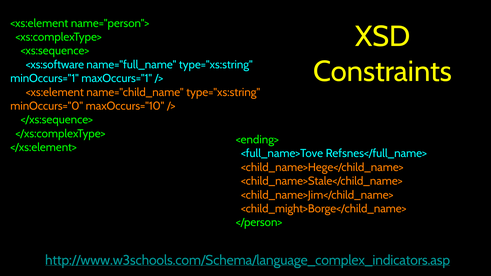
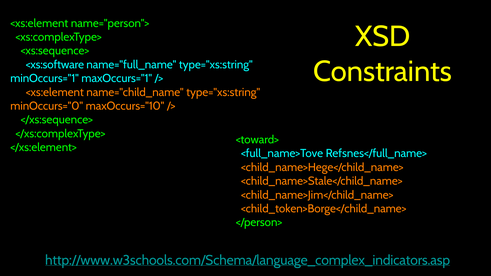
<ending>: <ending> -> <toward> (257, 140)
<child_might>Borge</child_name>: <child_might>Borge</child_name> -> <child_token>Borge</child_name> (324, 209)
